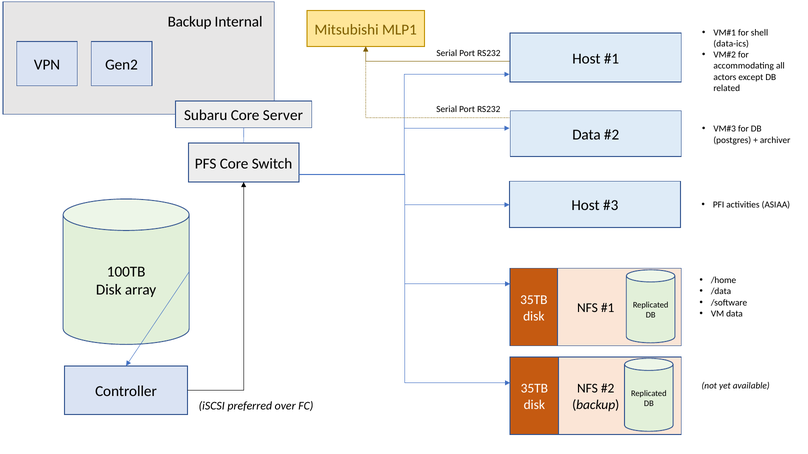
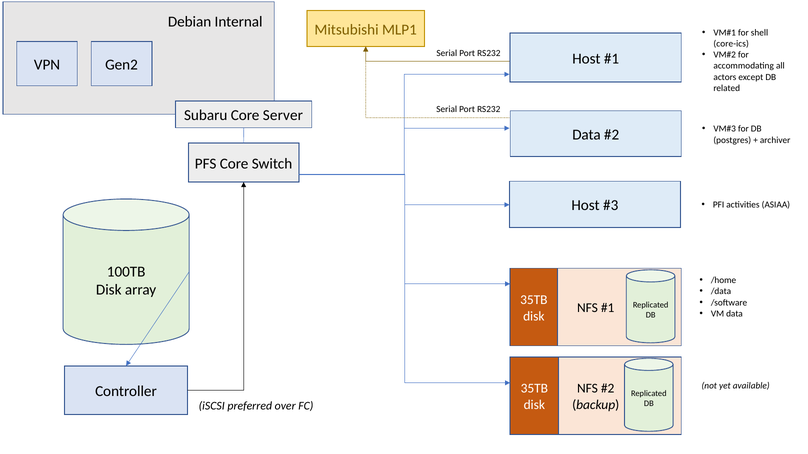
Backup: Backup -> Debian (190, 22)
data-ics: data-ics -> core-ics (731, 44)
